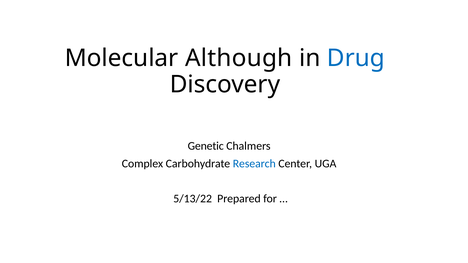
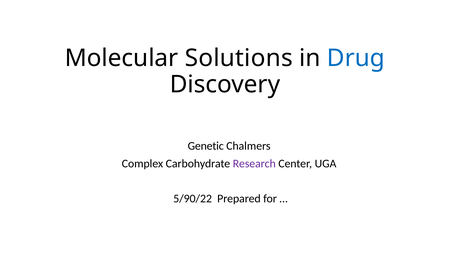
Although: Although -> Solutions (239, 58)
Research colour: blue -> purple (254, 164)
5/13/22: 5/13/22 -> 5/90/22 (193, 199)
